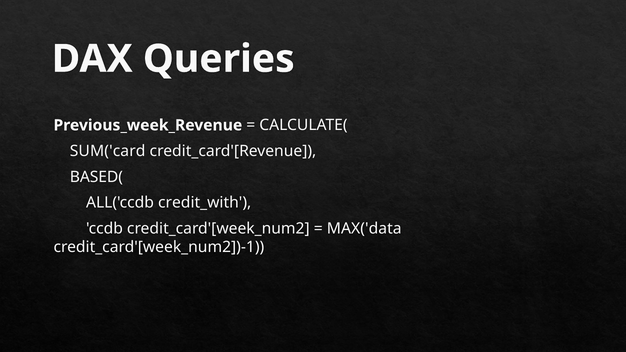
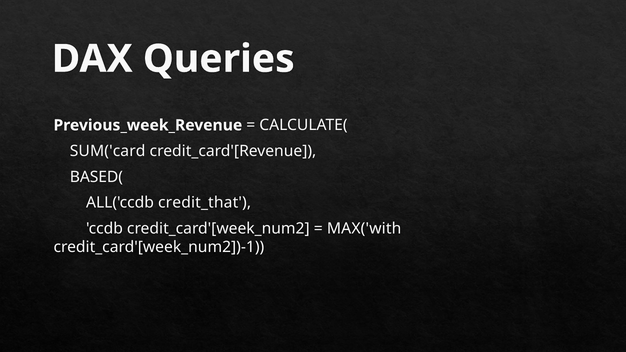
credit_with: credit_with -> credit_that (205, 203)
MAX('data: MAX('data -> MAX('with (364, 229)
